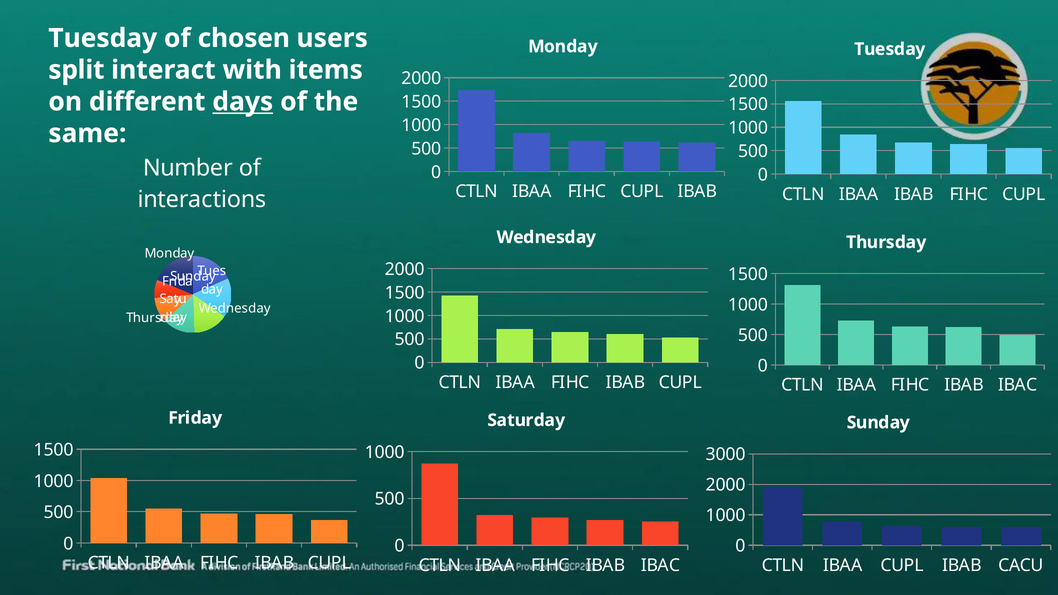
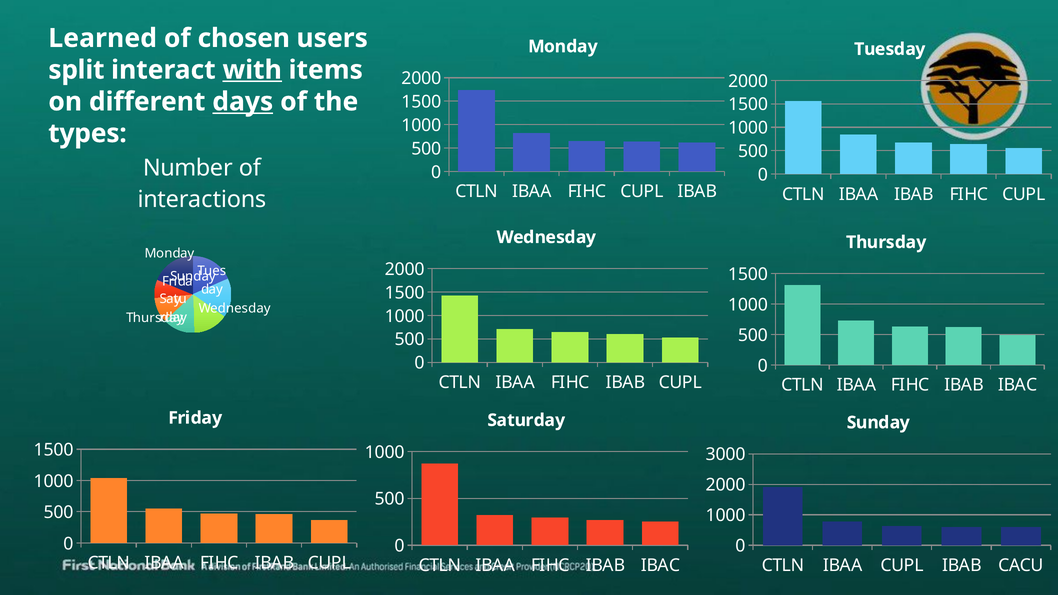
Tuesday: Tuesday -> Learned (103, 38)
with underline: none -> present (252, 70)
same: same -> types (87, 133)
